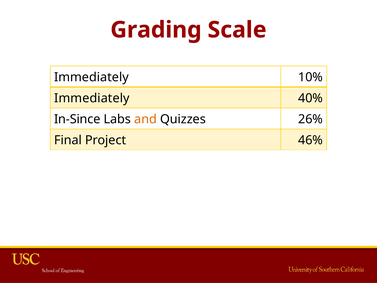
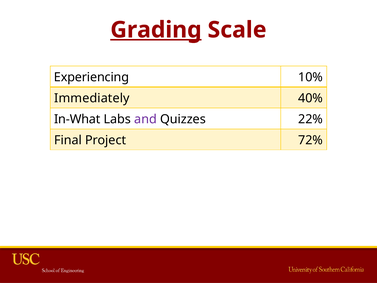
Grading underline: none -> present (156, 30)
Immediately: Immediately -> Experiencing (92, 77)
In-Since: In-Since -> In-What (77, 119)
and colour: orange -> purple (146, 119)
26%: 26% -> 22% (311, 119)
46%: 46% -> 72% (311, 140)
